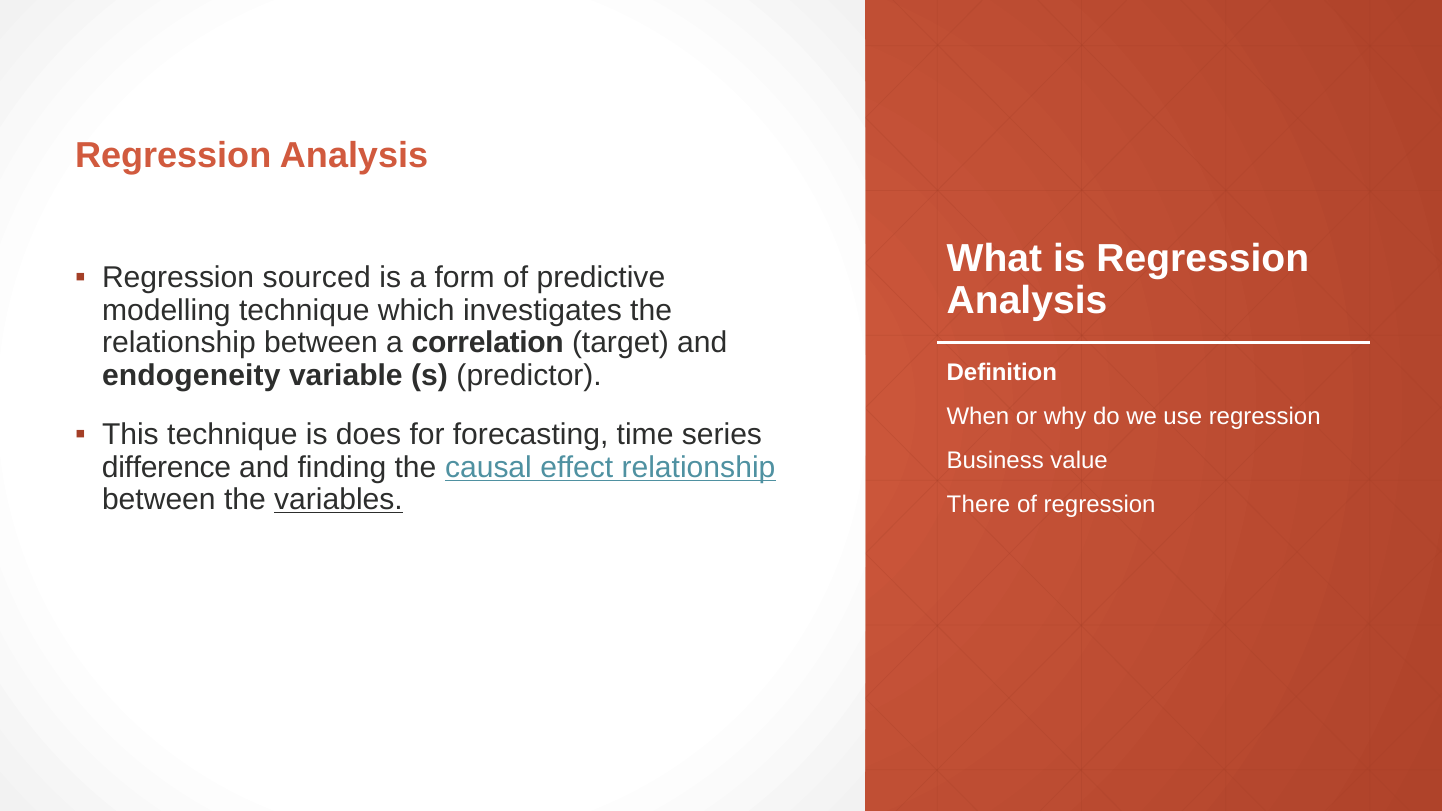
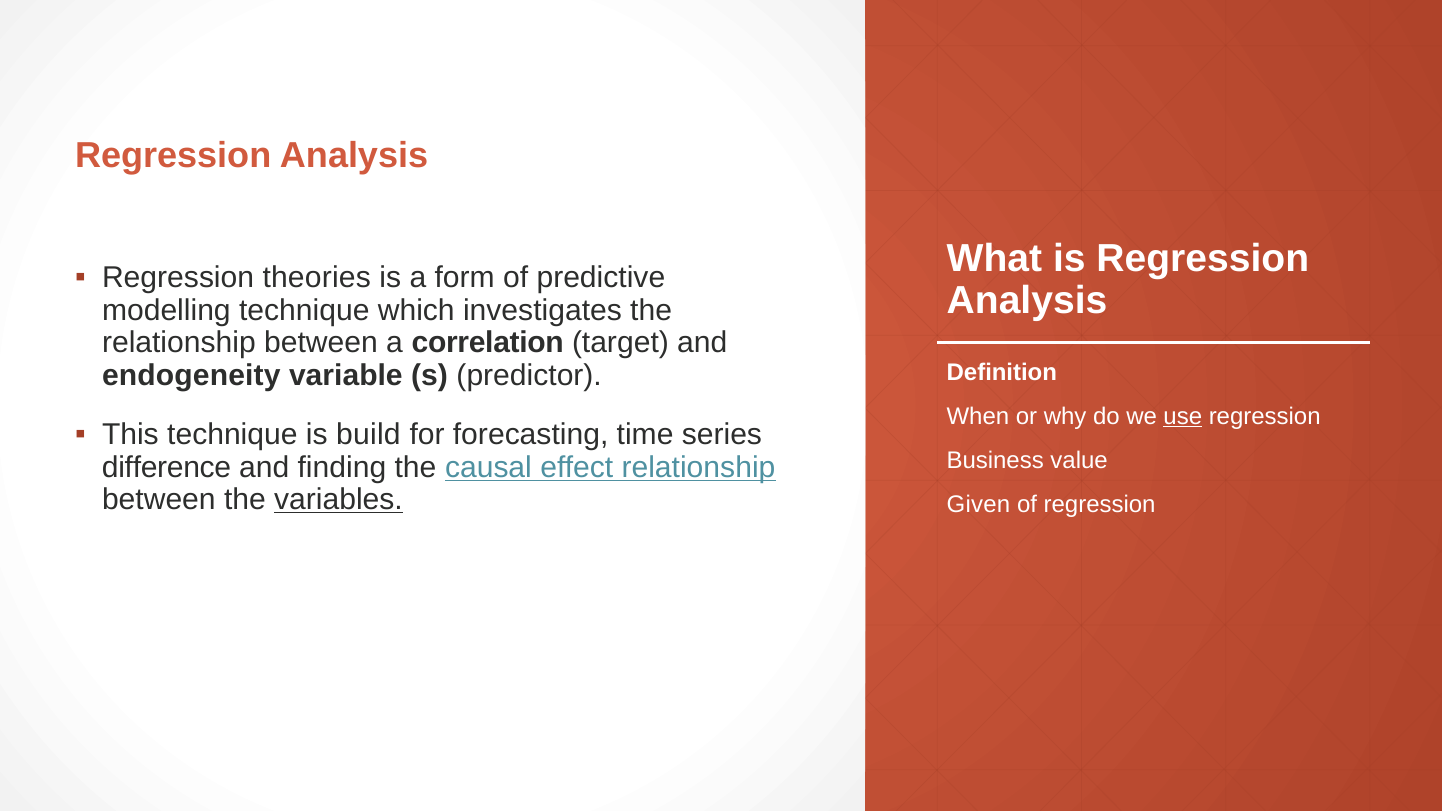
sourced: sourced -> theories (317, 278)
use underline: none -> present (1183, 416)
does: does -> build (368, 435)
There: There -> Given (979, 504)
